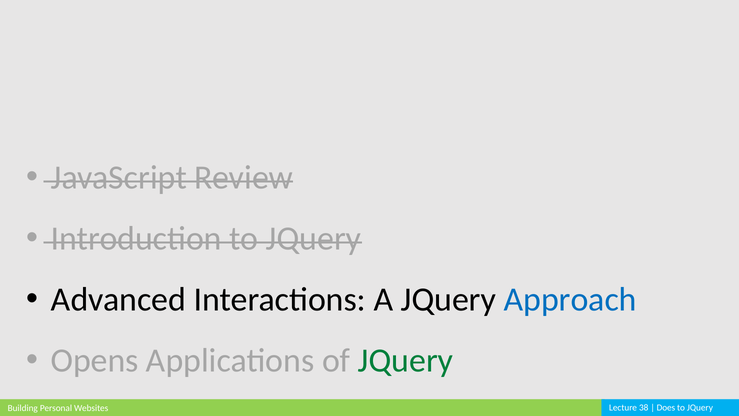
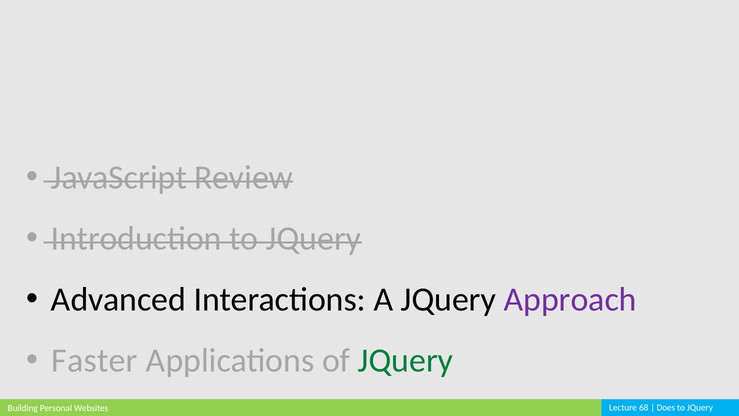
Approach colour: blue -> purple (570, 300)
Opens: Opens -> Faster (94, 360)
38: 38 -> 68 (644, 408)
